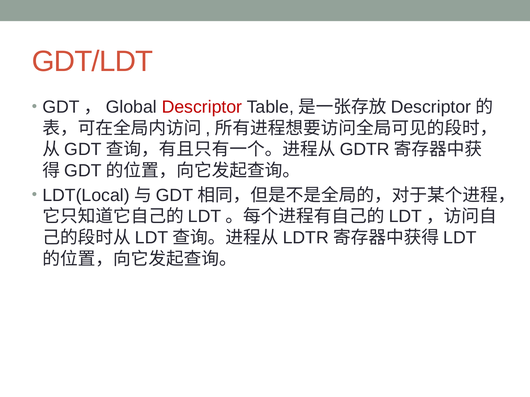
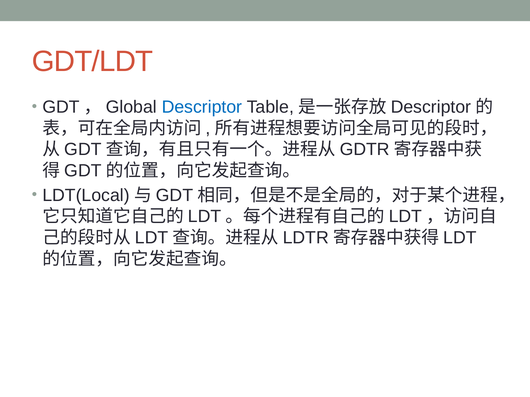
Descriptor colour: red -> blue (202, 107)
